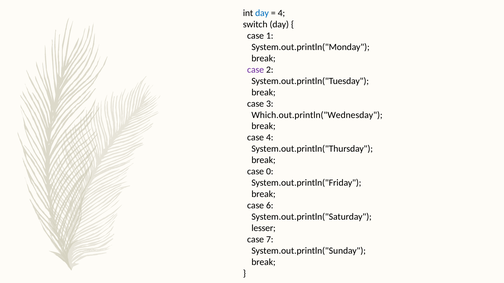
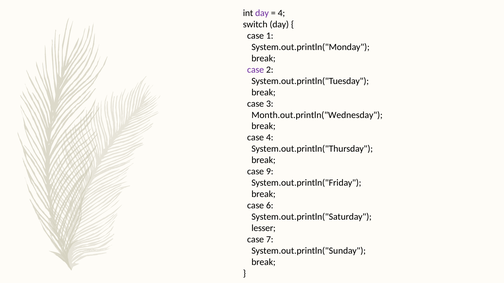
day colour: blue -> purple (262, 13)
Which.out.println("Wednesday: Which.out.println("Wednesday -> Month.out.println("Wednesday (317, 115)
0: 0 -> 9 (270, 172)
